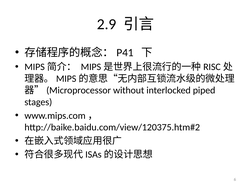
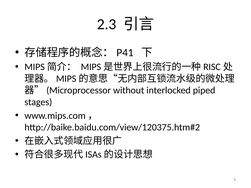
2.9: 2.9 -> 2.3 (107, 24)
